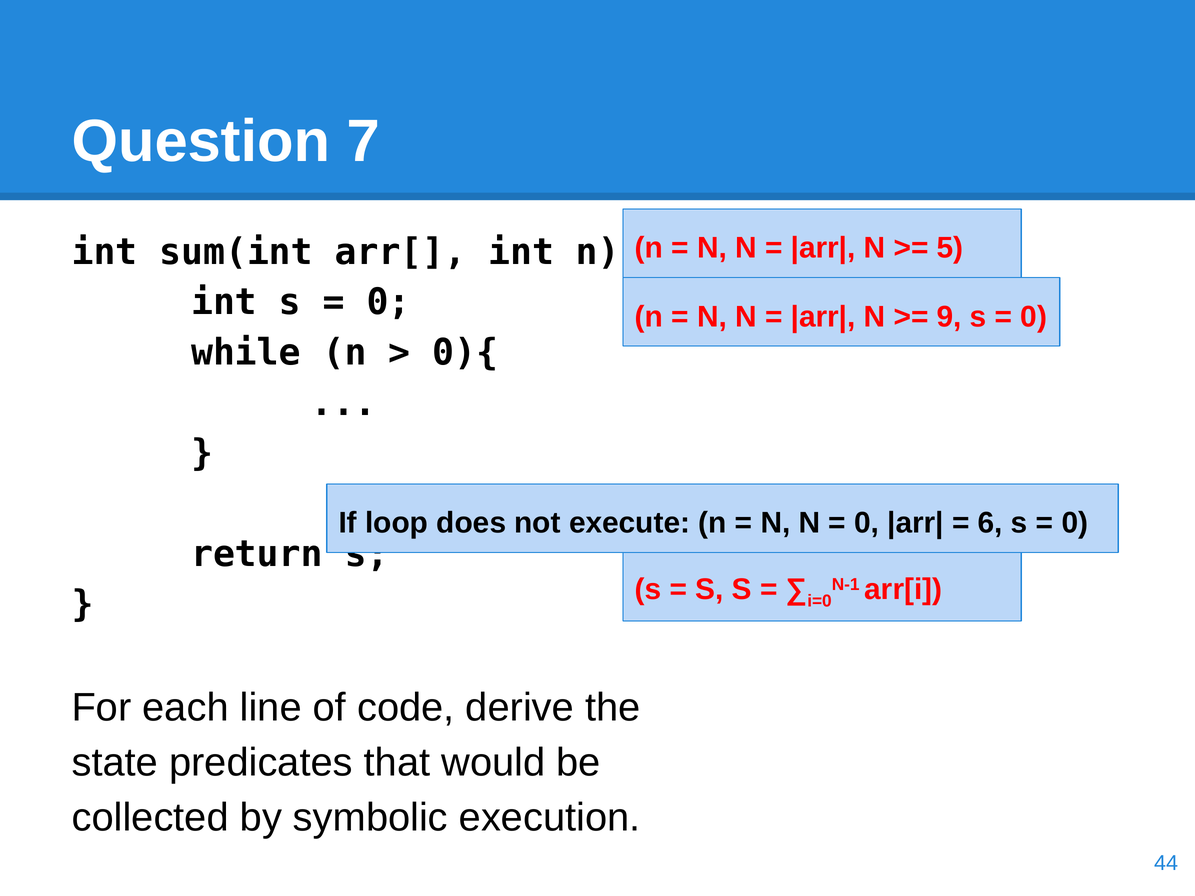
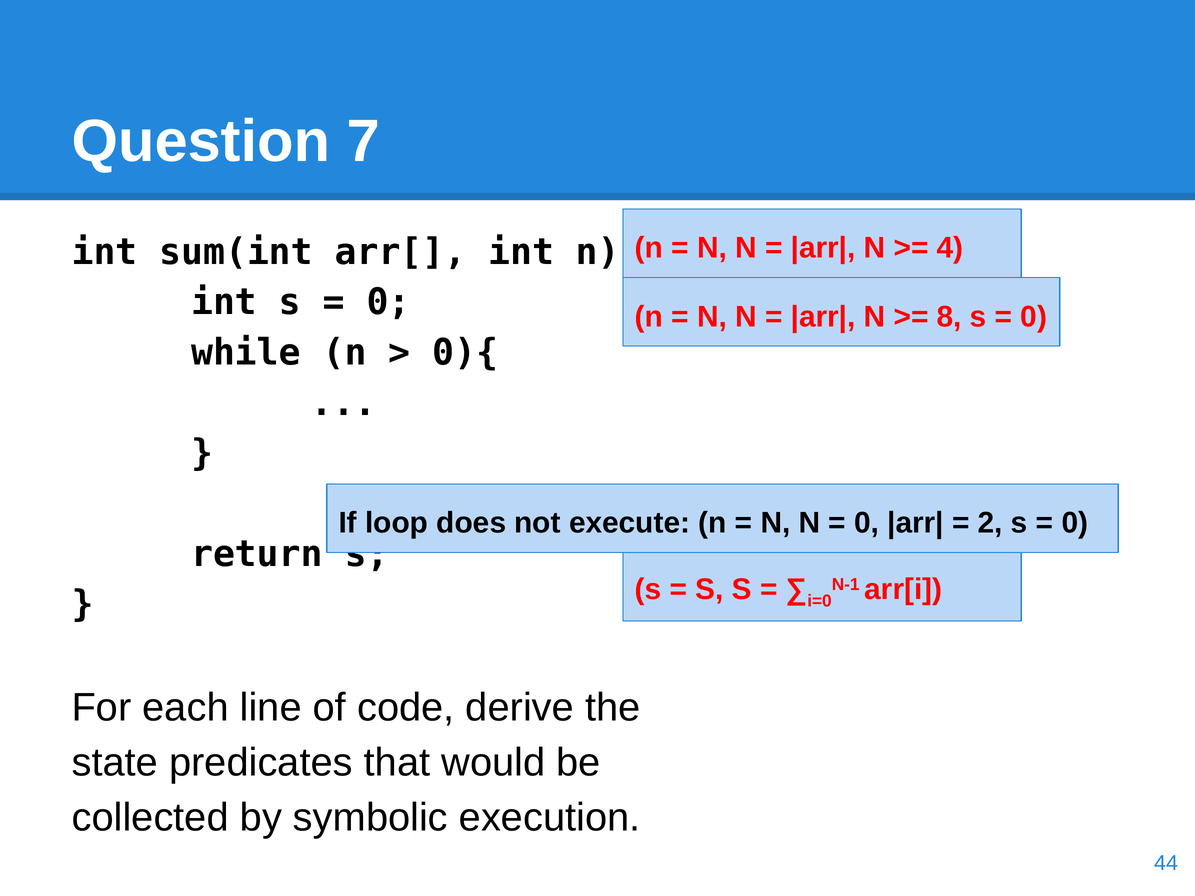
5: 5 -> 4 (950, 248)
9: 9 -> 8 (949, 317)
6: 6 -> 2 (990, 523)
